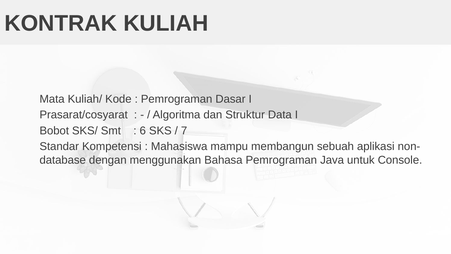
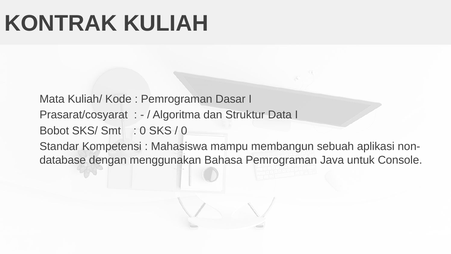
6: 6 -> 0 (143, 131)
7: 7 -> 0 (184, 131)
